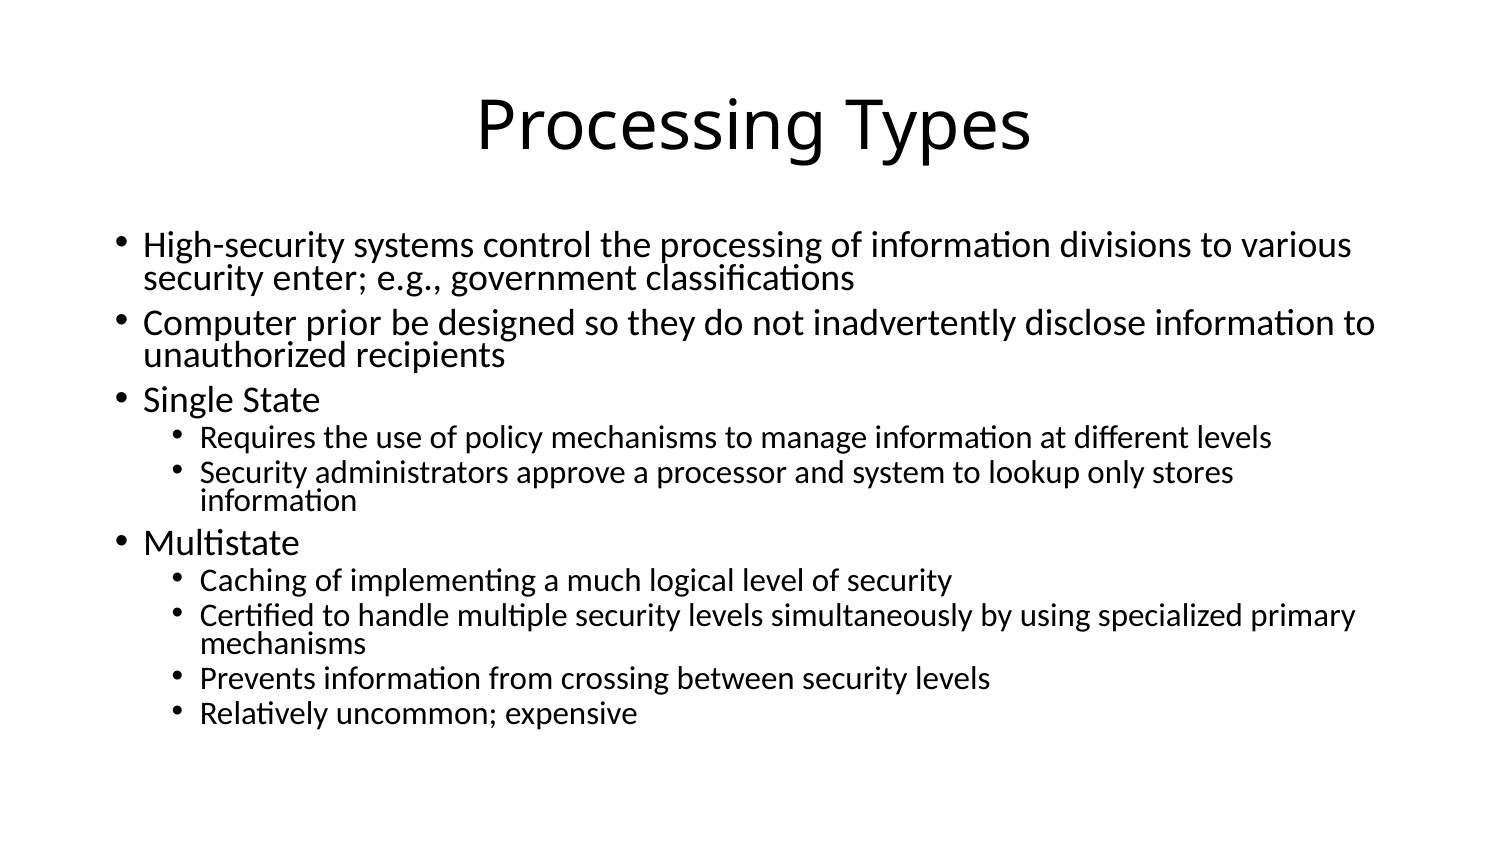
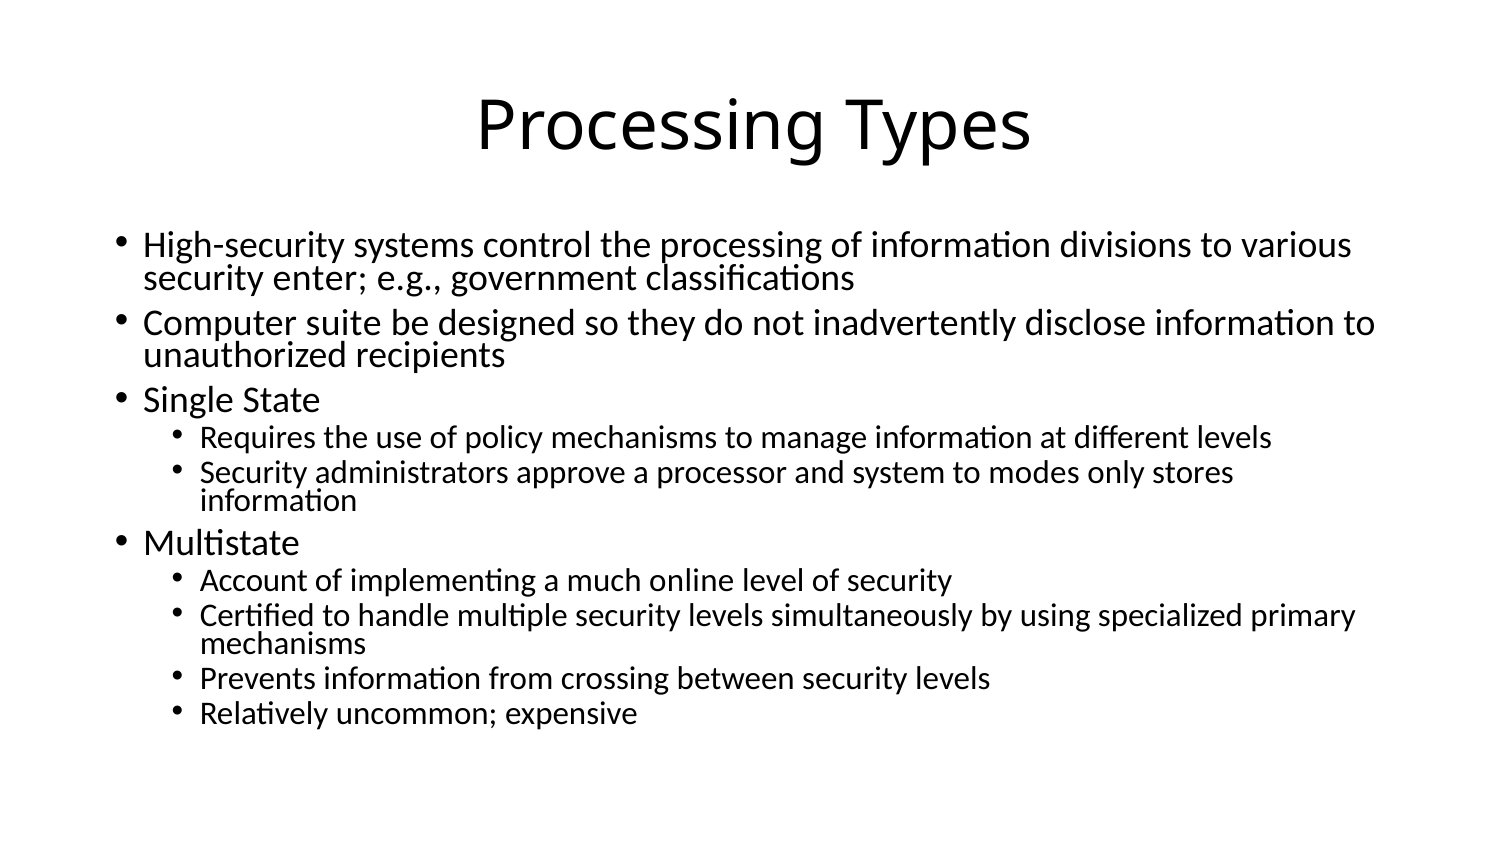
prior: prior -> suite (344, 323)
lookup: lookup -> modes (1034, 472)
Caching: Caching -> Account (254, 581)
logical: logical -> online (692, 581)
